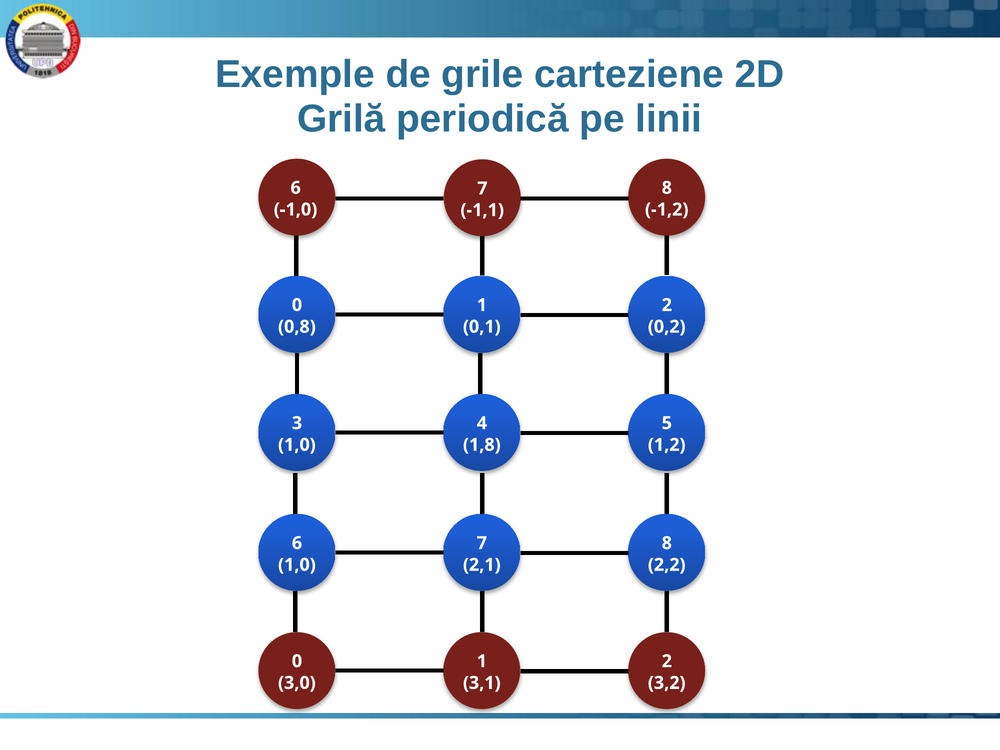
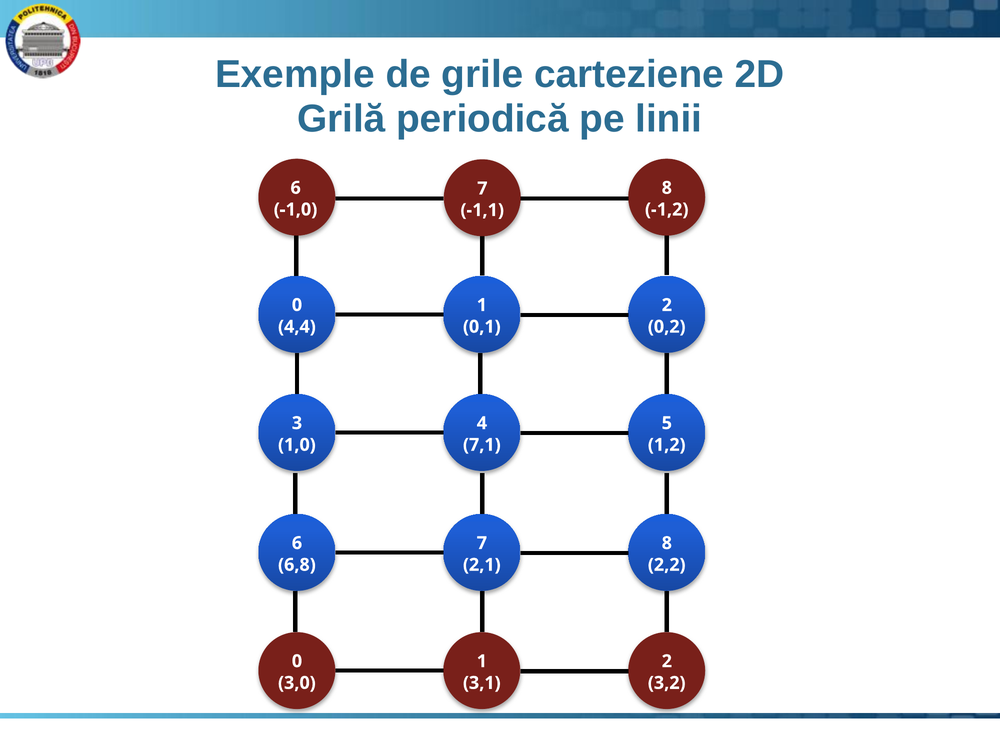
0,8: 0,8 -> 4,4 (297, 327)
1,8: 1,8 -> 7,1 (482, 445)
1,0: 1,0 -> 6,8 (297, 565)
